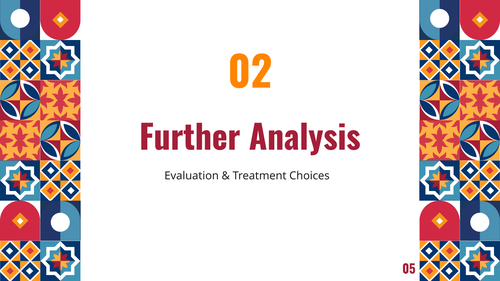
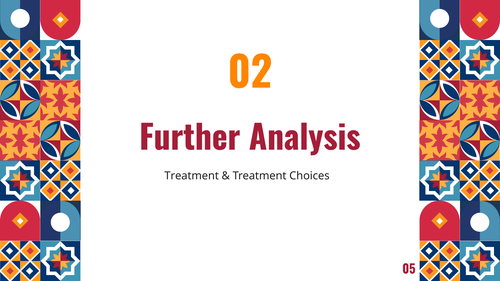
Evaluation: Evaluation -> Treatment (192, 176)
